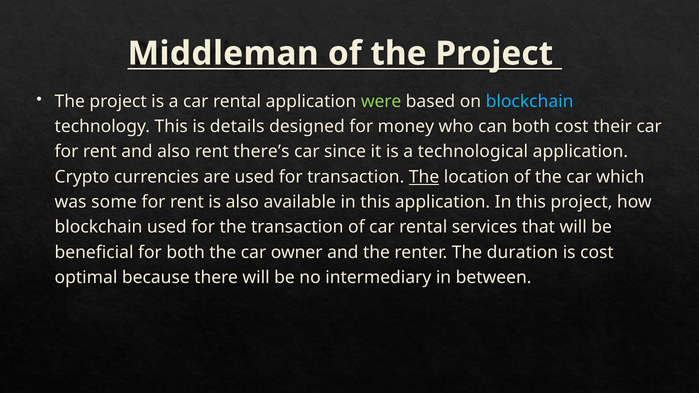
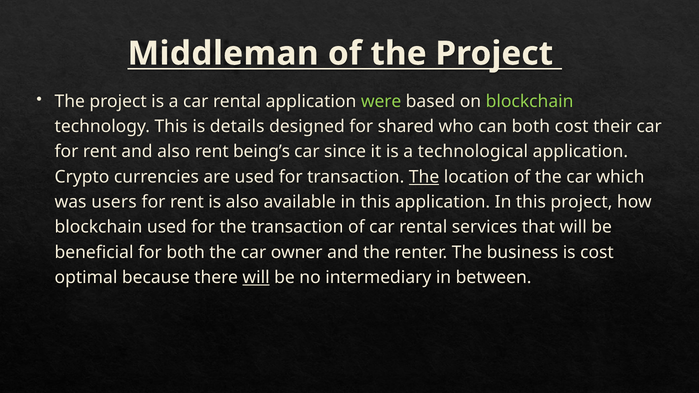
blockchain colour: light blue -> light green (530, 101)
money: money -> shared (406, 127)
there’s: there’s -> being’s (262, 152)
some: some -> users (114, 202)
duration: duration -> business (522, 252)
will underline: none -> present (256, 278)
